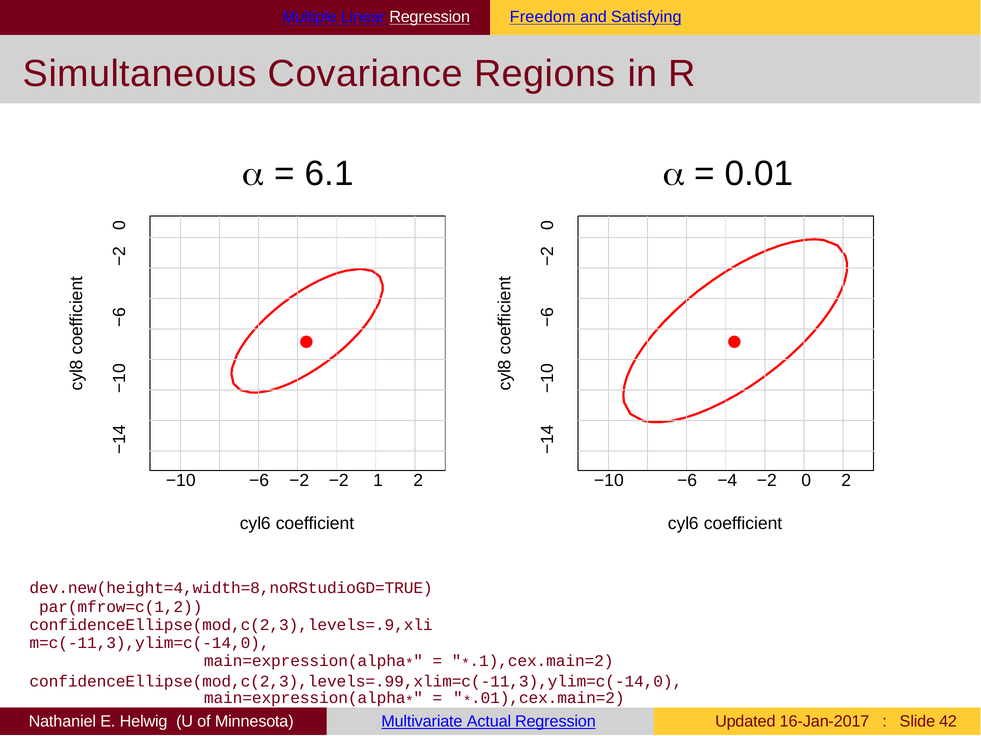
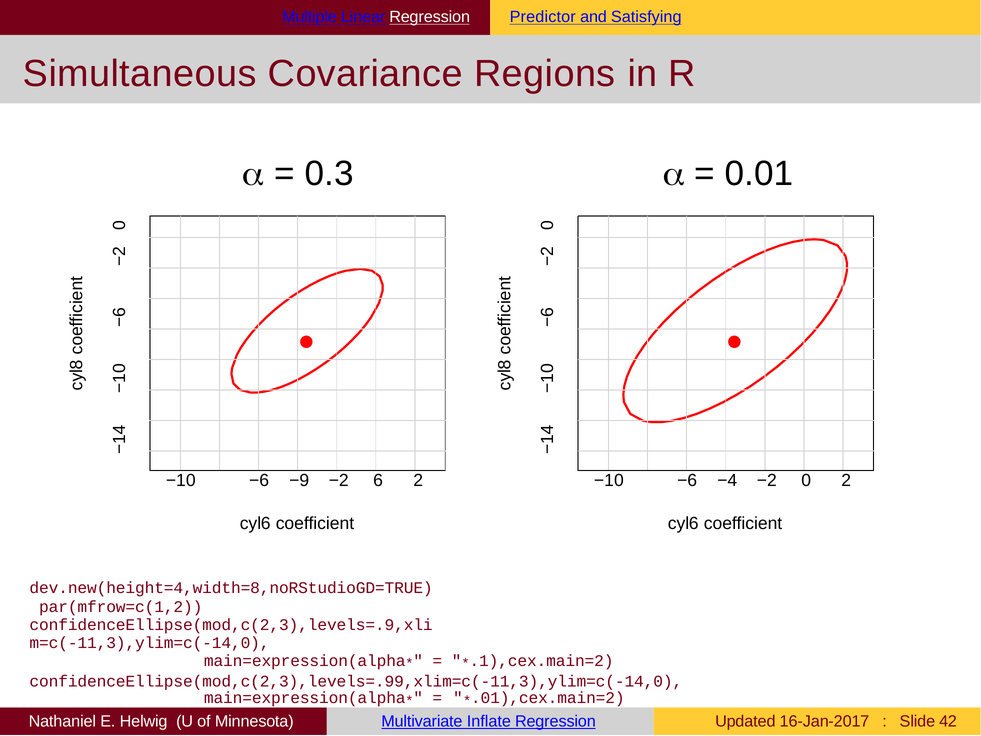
Freedom: Freedom -> Predictor (543, 17)
6.1: 6.1 -> 0.3 (329, 174)
−6 −2: −2 -> −9 (299, 481)
−2 1: 1 -> 6 (378, 481)
Actual: Actual -> Inflate (489, 722)
